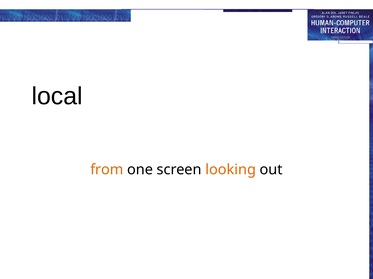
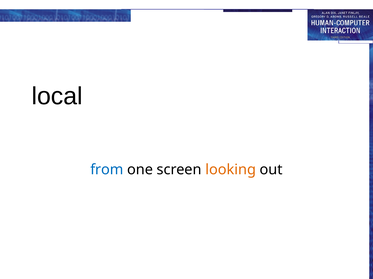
from colour: orange -> blue (107, 170)
